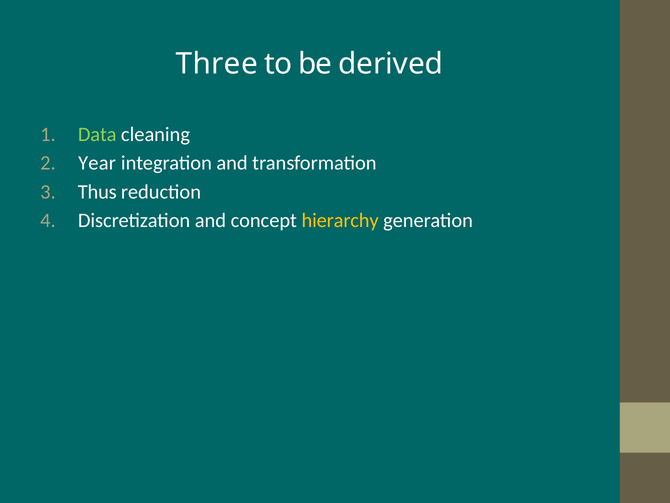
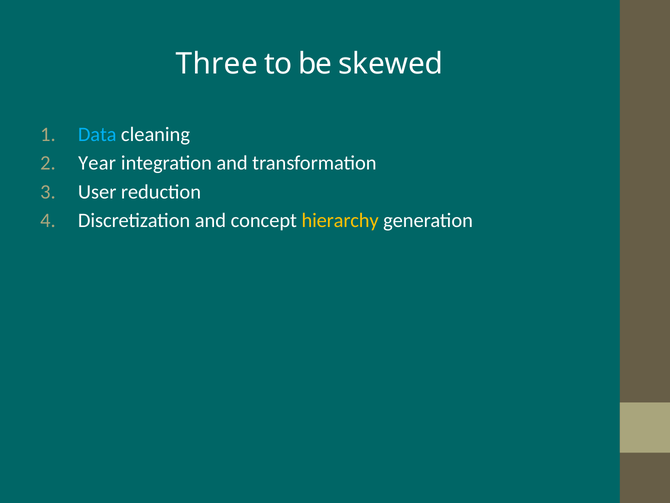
derived: derived -> skewed (391, 64)
Data colour: light green -> light blue (97, 134)
Thus: Thus -> User (97, 192)
